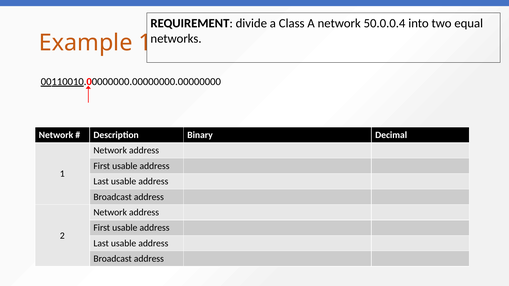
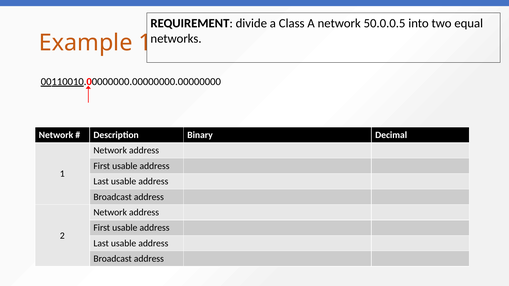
50.0.0.4: 50.0.0.4 -> 50.0.0.5 (385, 23)
